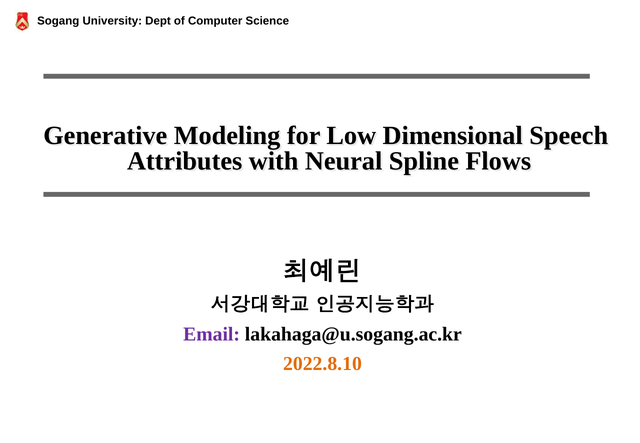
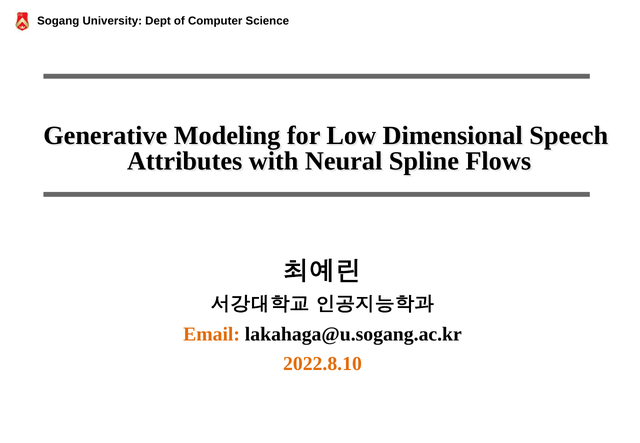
Email colour: purple -> orange (212, 334)
